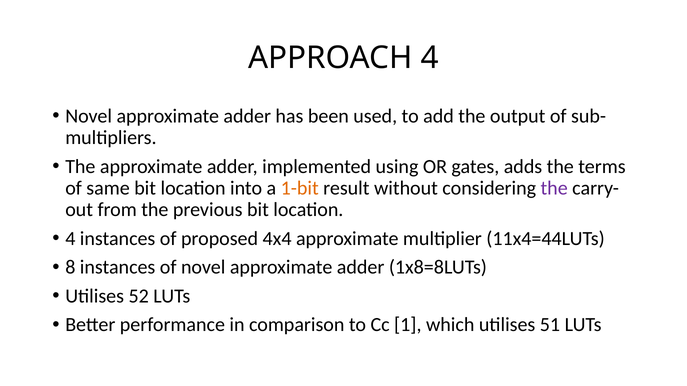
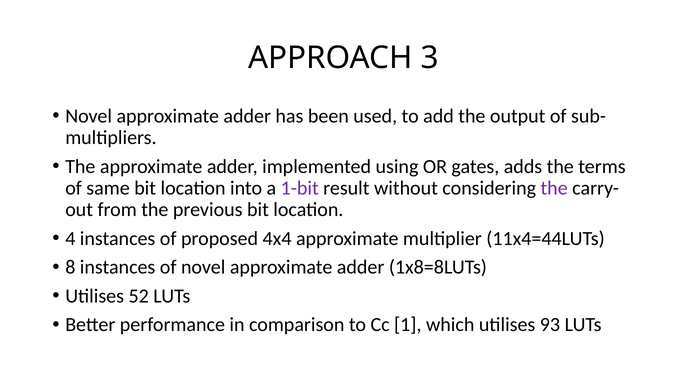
APPROACH 4: 4 -> 3 (430, 58)
1-bit colour: orange -> purple (300, 188)
51: 51 -> 93 (550, 325)
